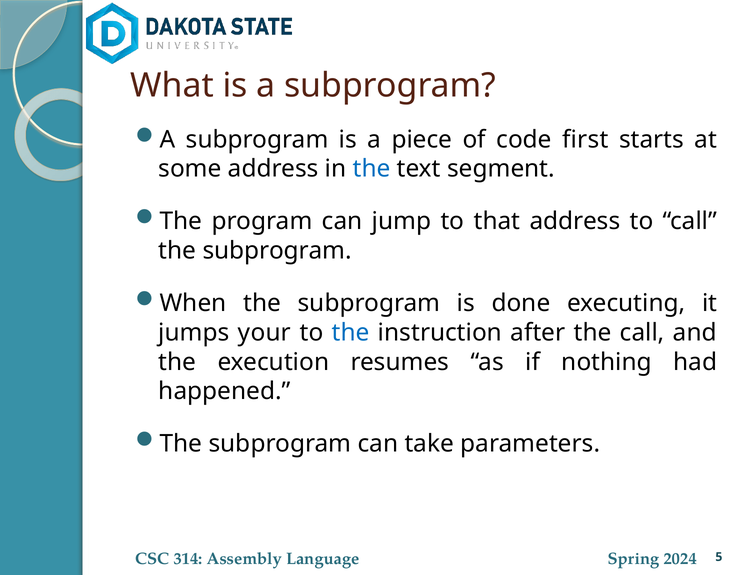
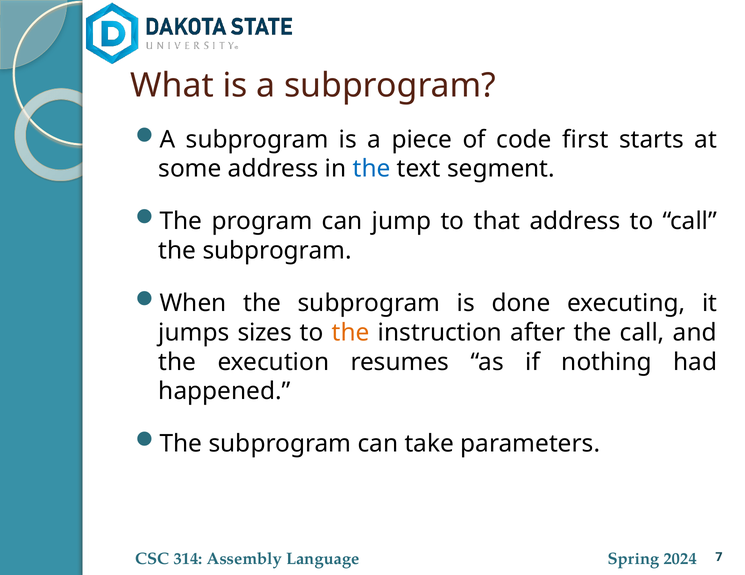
your: your -> sizes (265, 333)
the colour: blue -> orange (351, 333)
5: 5 -> 7 (719, 558)
